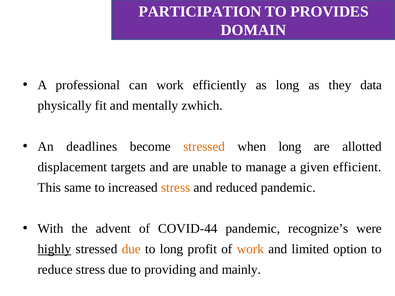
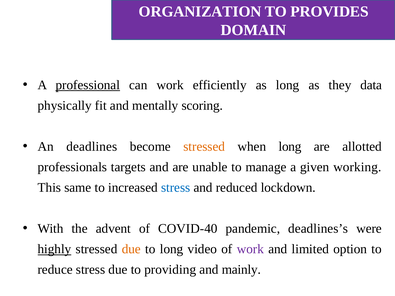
PARTICIPATION: PARTICIPATION -> ORGANIZATION (200, 12)
professional underline: none -> present (88, 85)
zwhich: zwhich -> scoring (202, 106)
displacement: displacement -> professionals (72, 167)
efficient: efficient -> working (357, 167)
stress colour: orange -> blue (176, 188)
reduced pandemic: pandemic -> lockdown (288, 188)
COVID-44: COVID-44 -> COVID-40 (188, 229)
recognize’s: recognize’s -> deadlines’s (318, 229)
profit: profit -> video (202, 249)
work colour: orange -> purple (250, 249)
